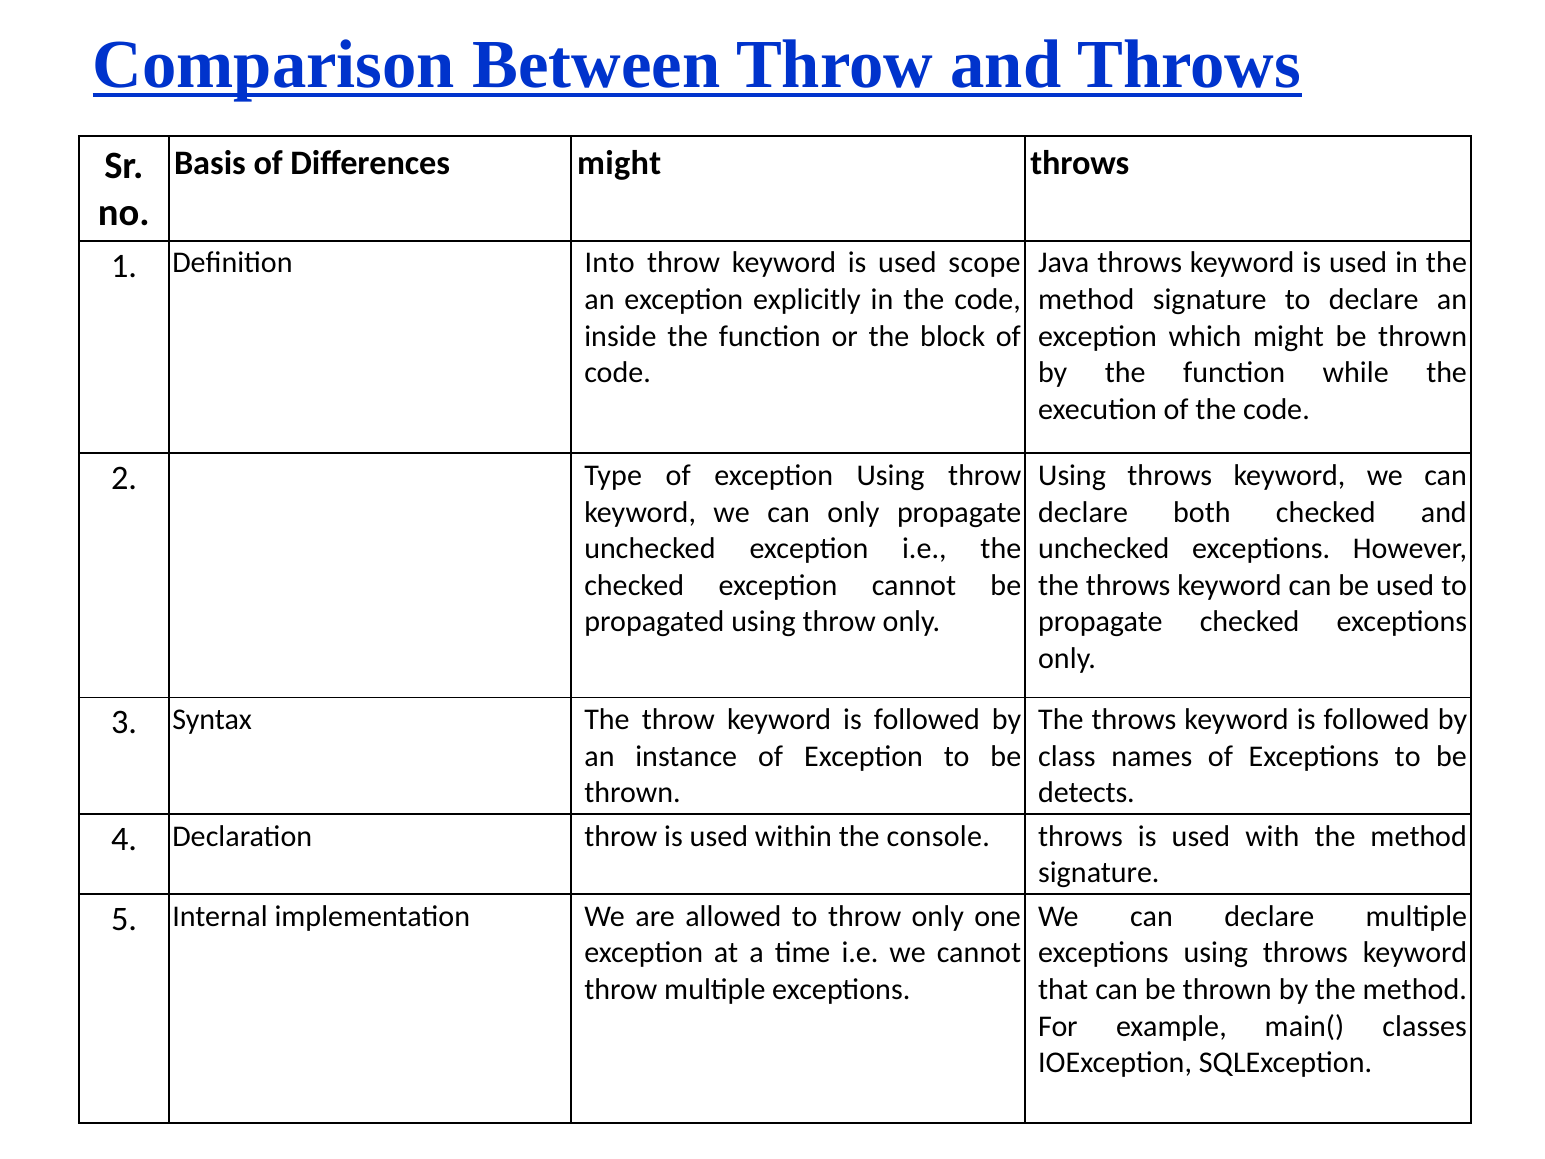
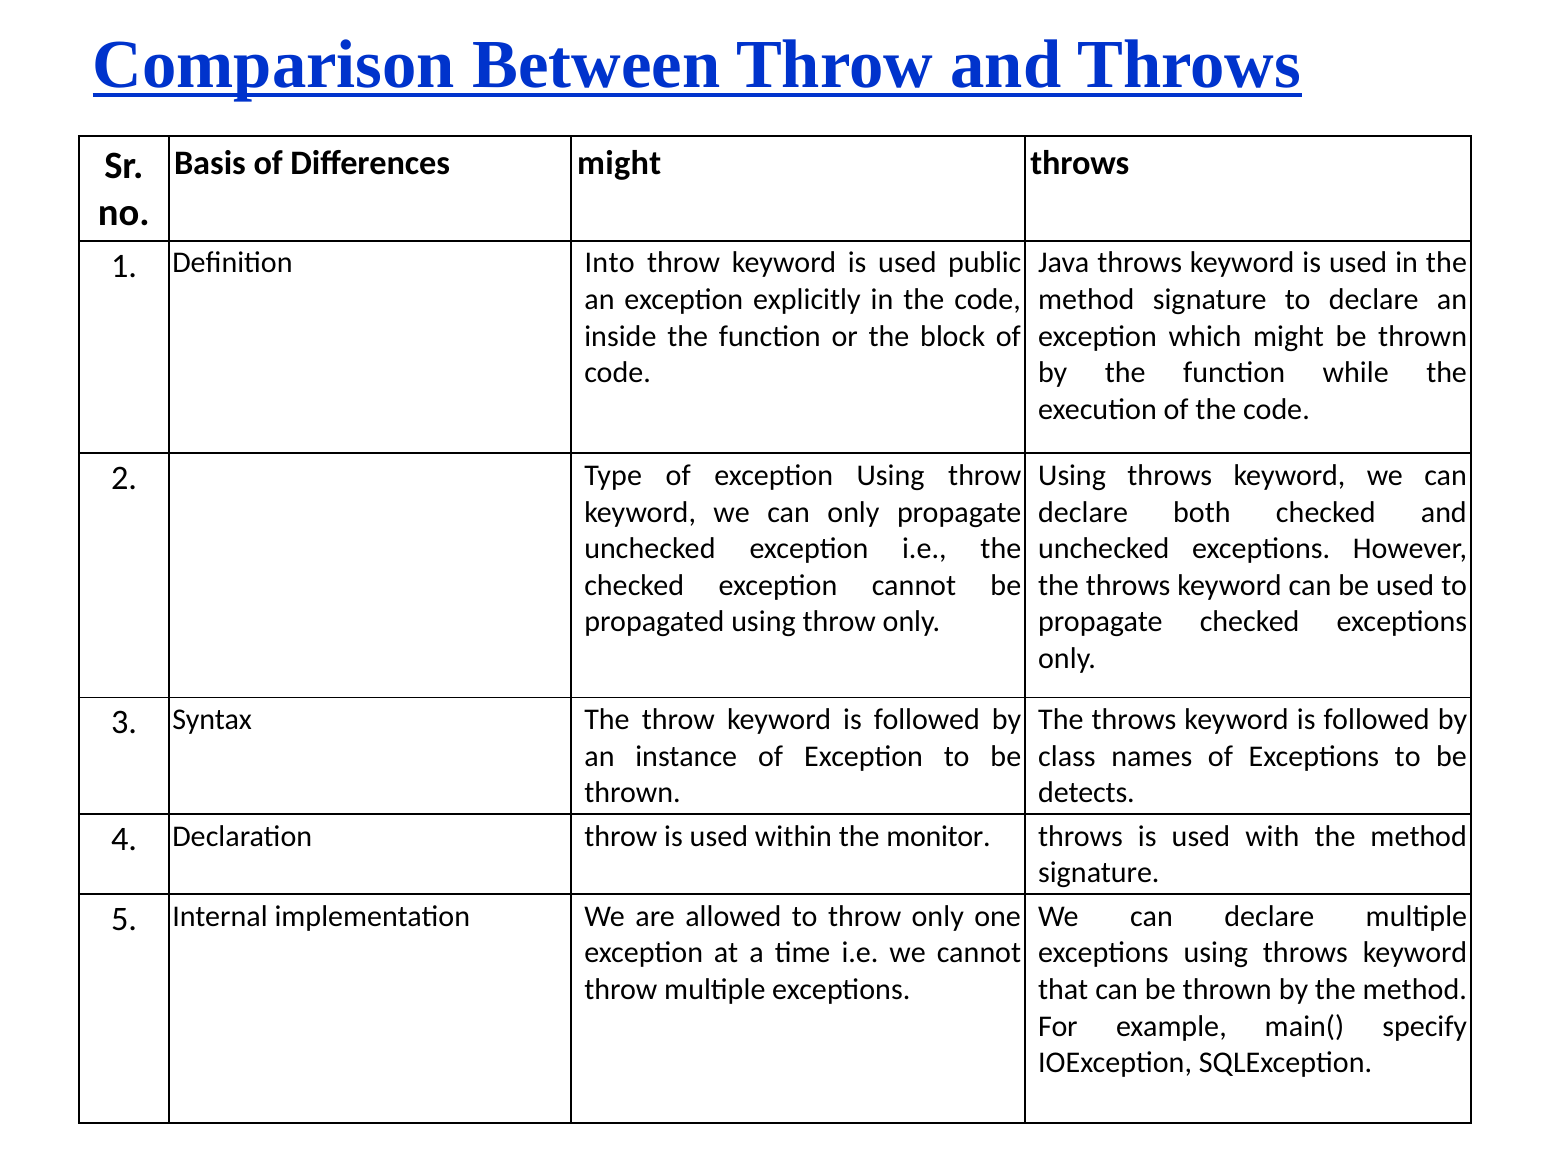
scope: scope -> public (985, 263)
console: console -> monitor (939, 836)
classes: classes -> specify (1425, 1026)
